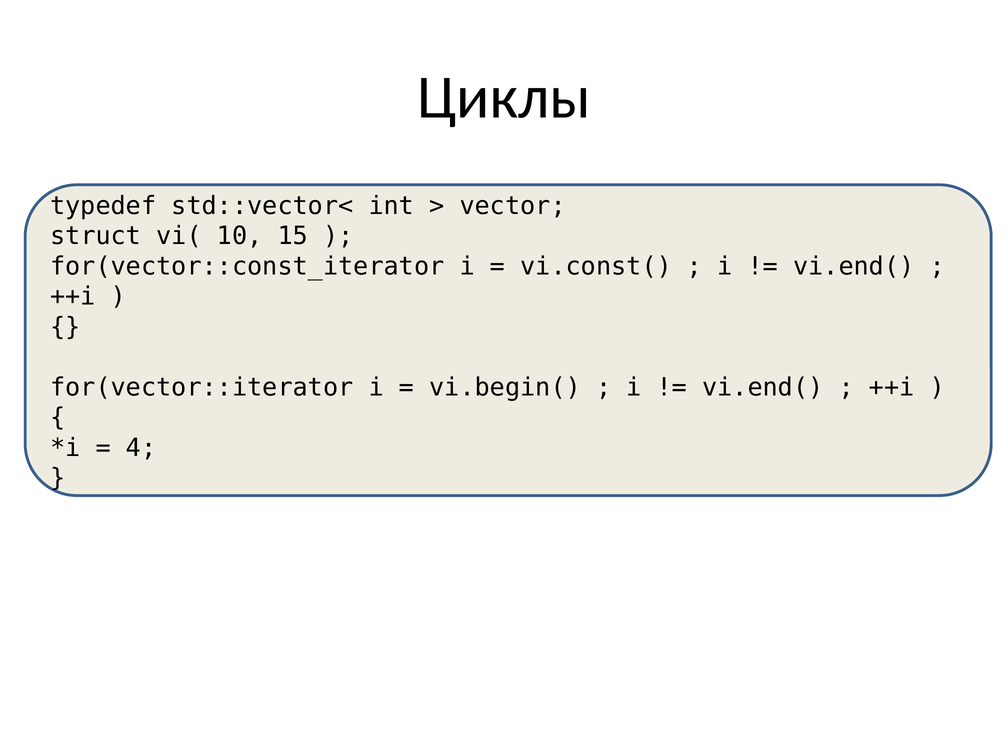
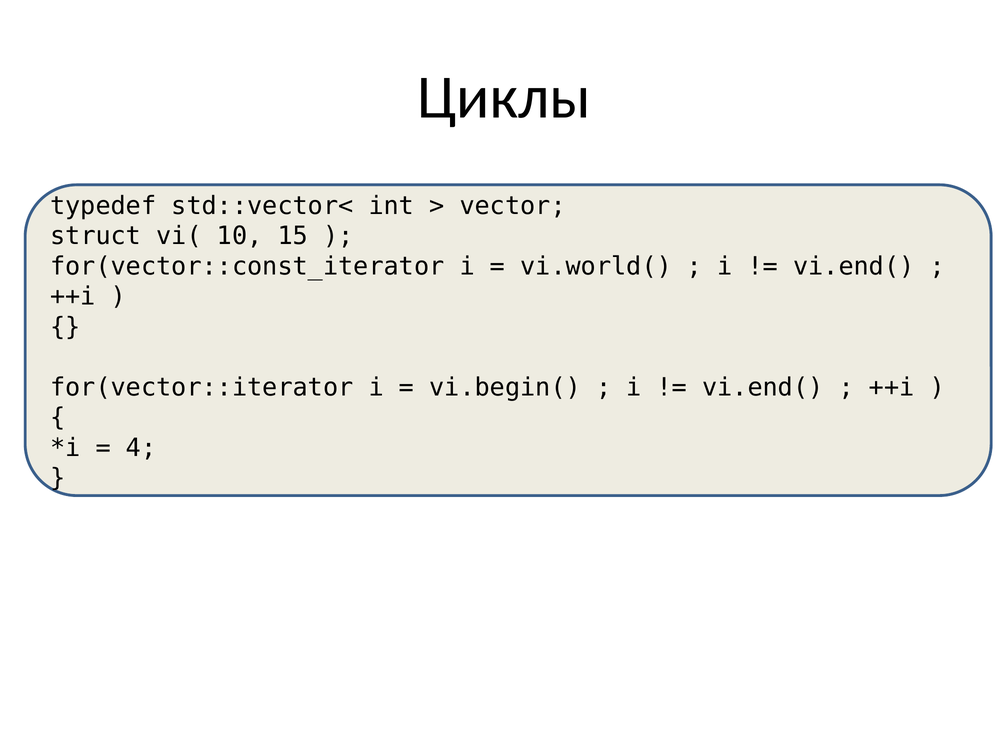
vi.const(: vi.const( -> vi.world( (596, 266)
